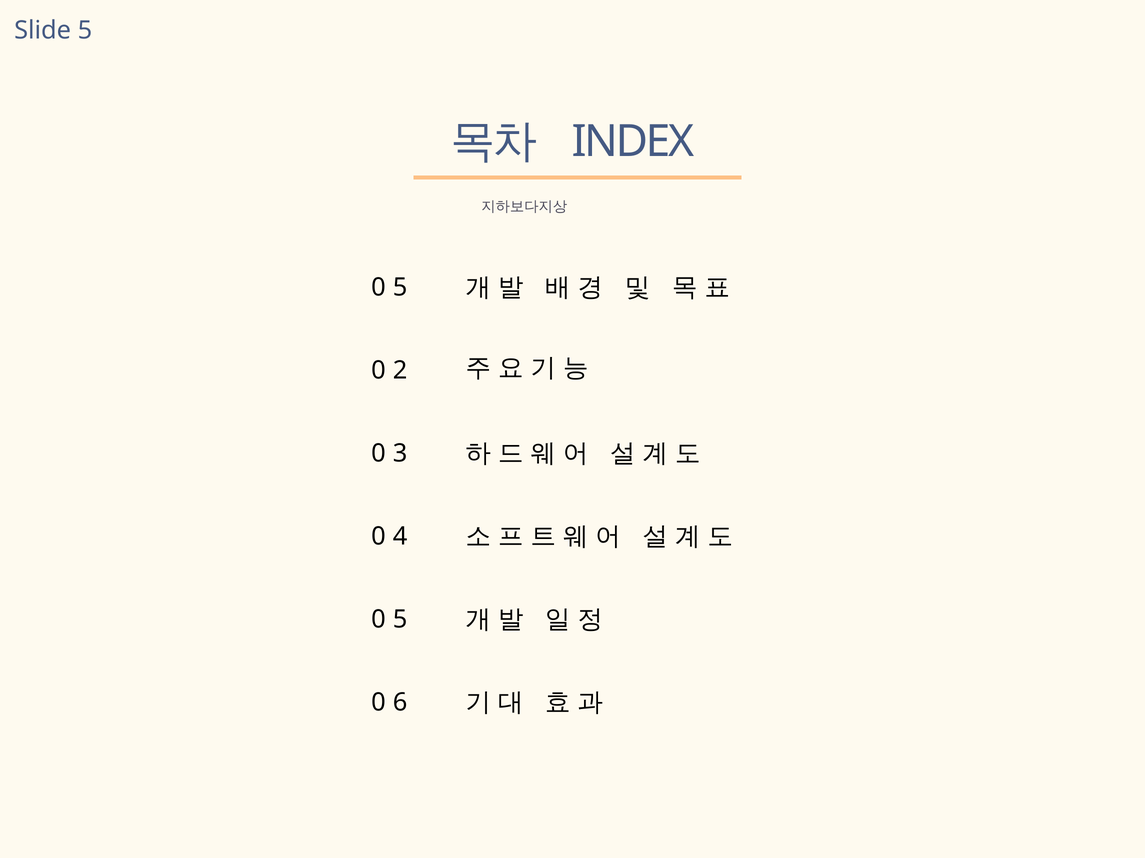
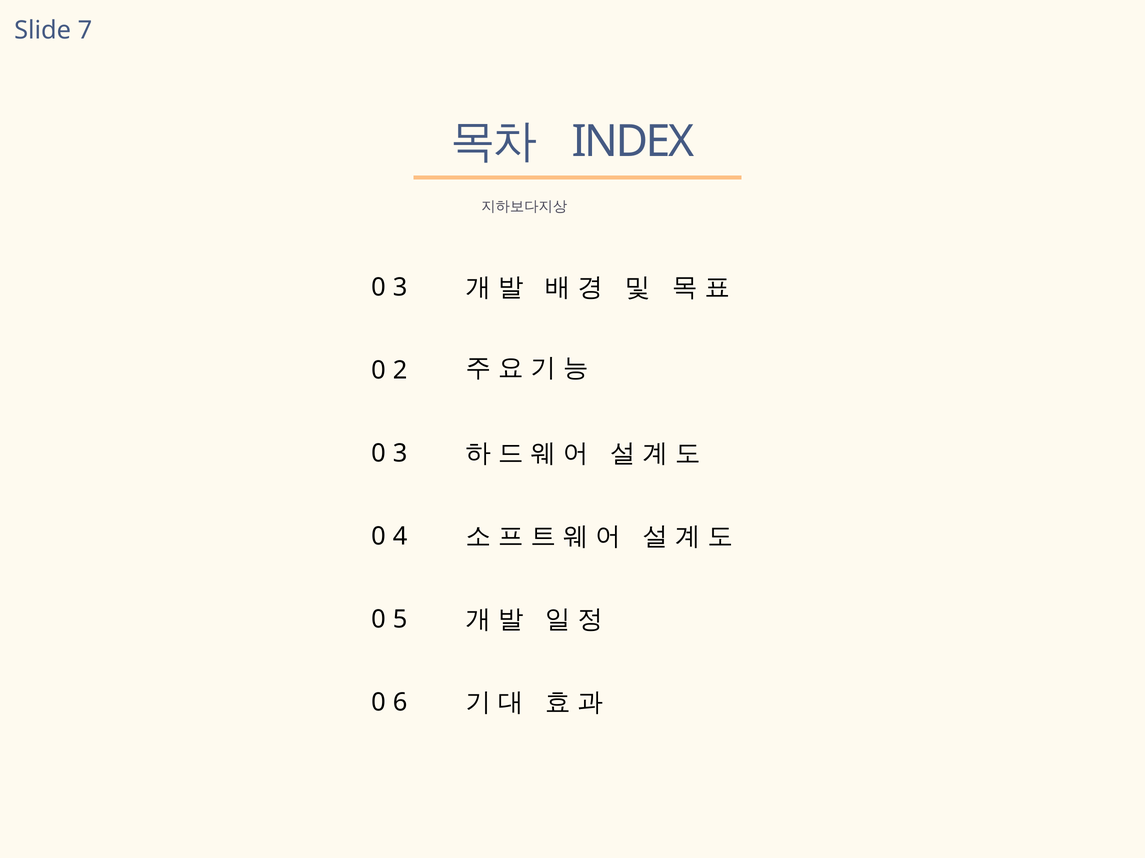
Slide 5: 5 -> 7 (85, 30)
5: 5 -> 3 (400, 288)
